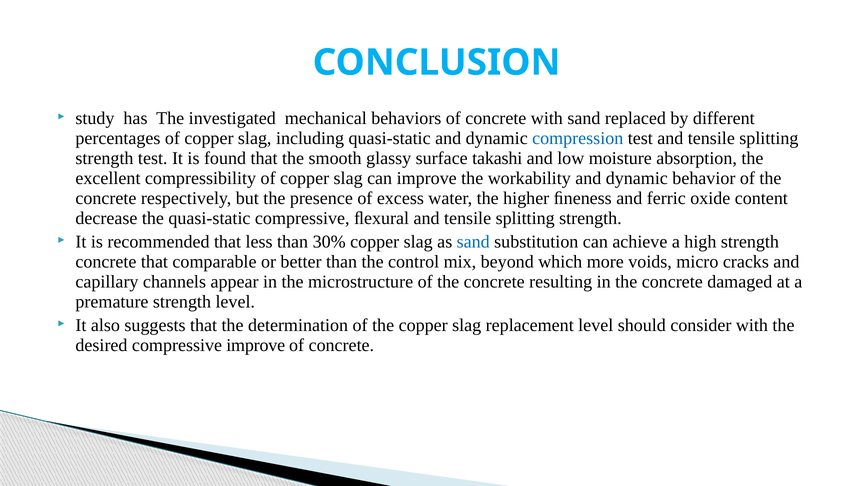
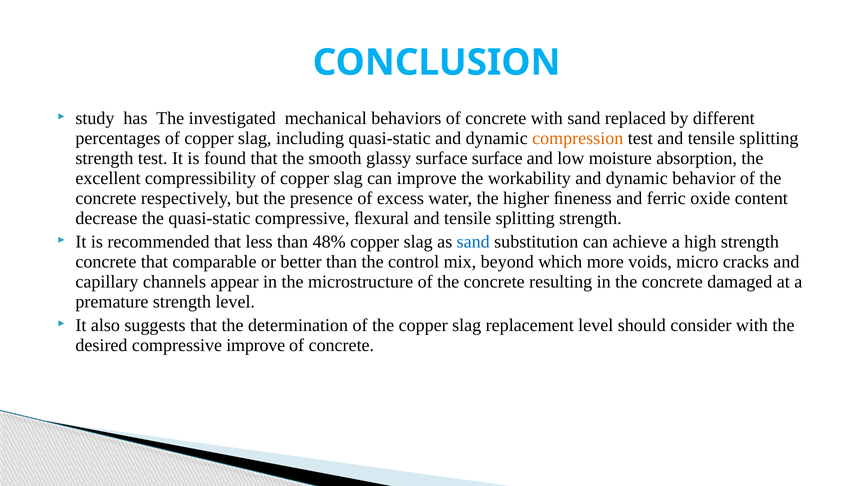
compression colour: blue -> orange (578, 138)
surface takashi: takashi -> surface (497, 158)
30%: 30% -> 48% (329, 242)
